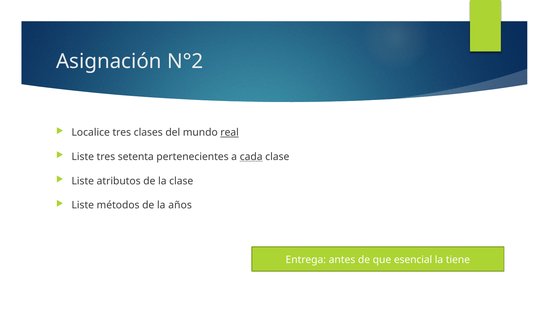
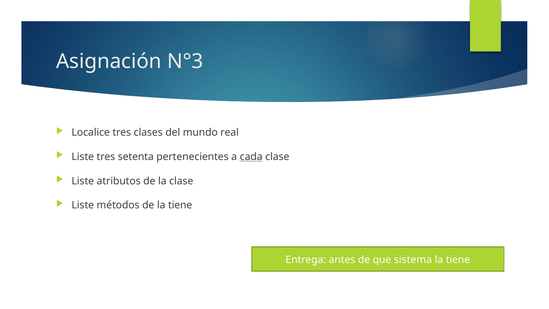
N°2: N°2 -> N°3 (185, 61)
real underline: present -> none (230, 132)
de la años: años -> tiene (180, 205)
esencial: esencial -> sistema (413, 260)
